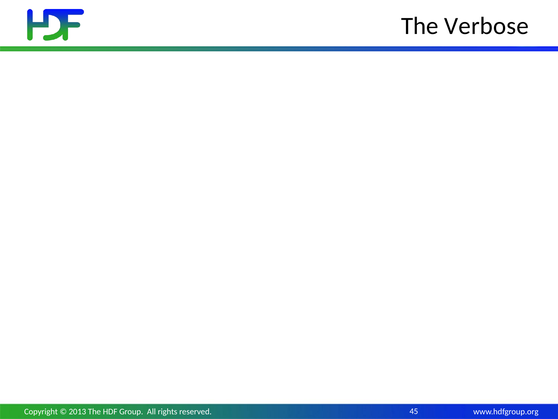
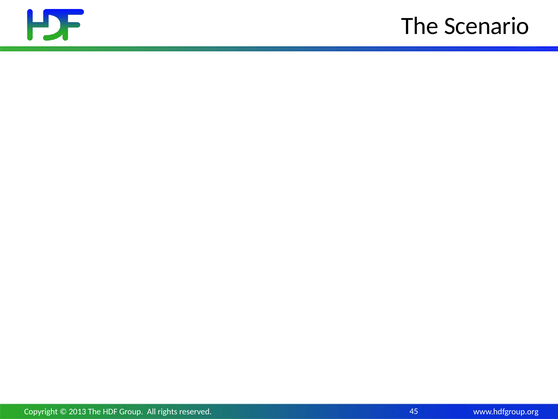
Verbose: Verbose -> Scenario (487, 26)
